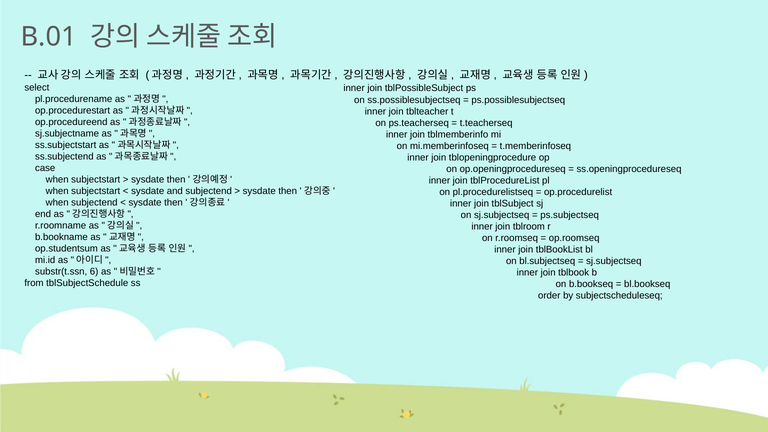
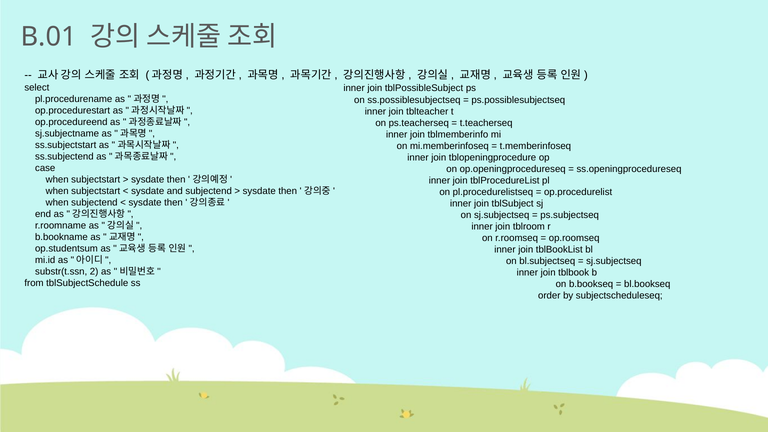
6: 6 -> 2 (94, 272)
